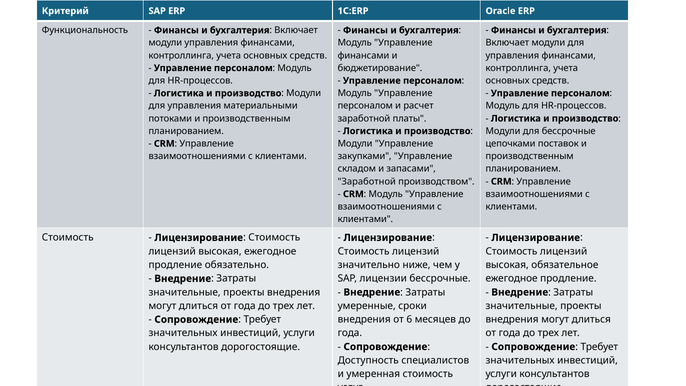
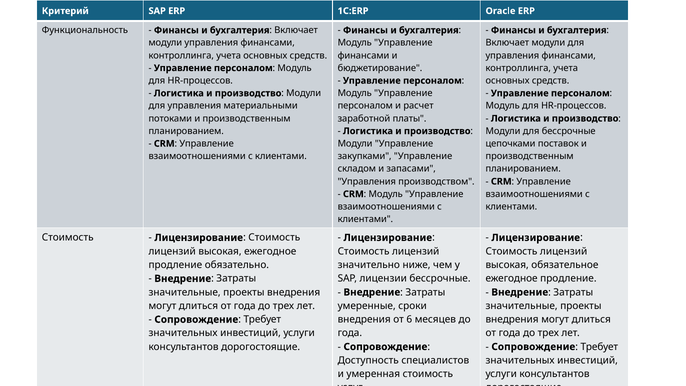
Заработной: Заработной -> Управления (367, 181)
